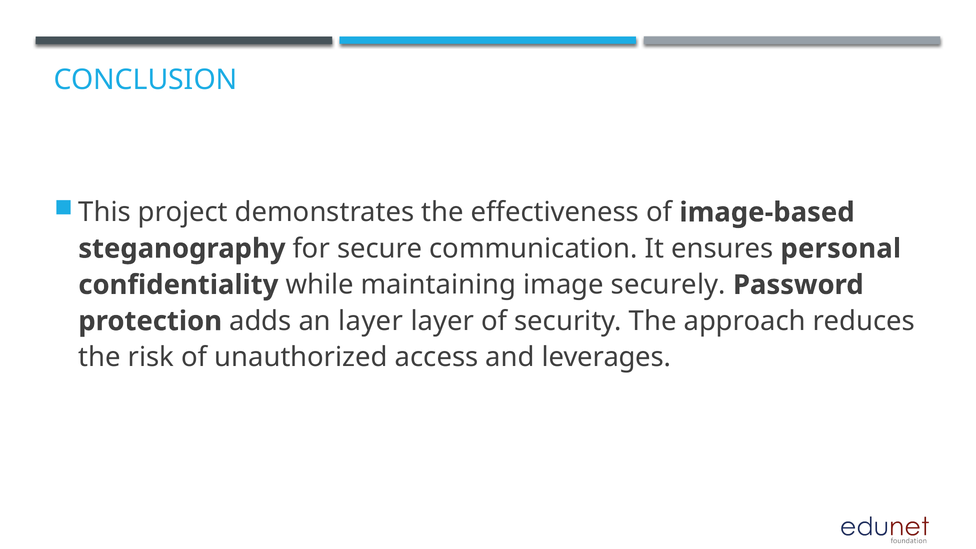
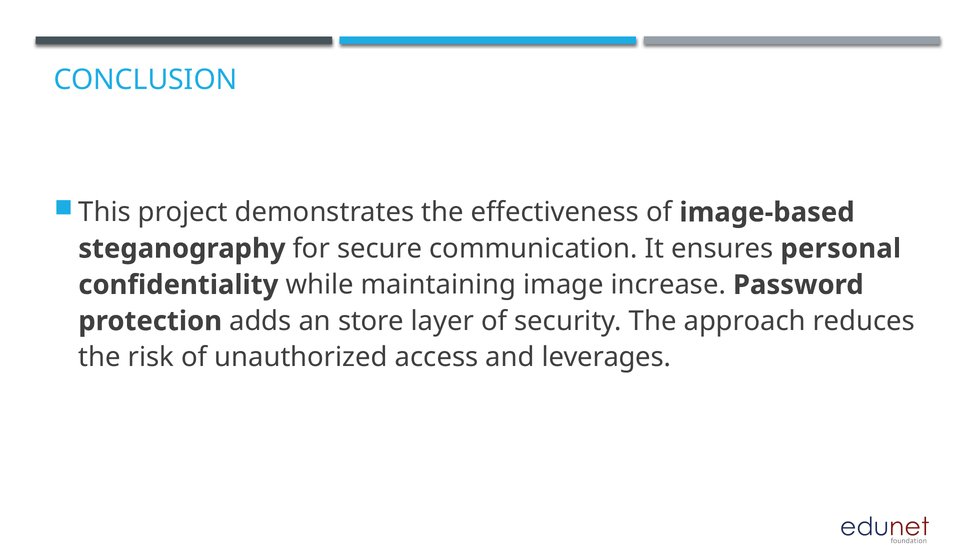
securely: securely -> increase (668, 285)
an layer: layer -> store (371, 321)
